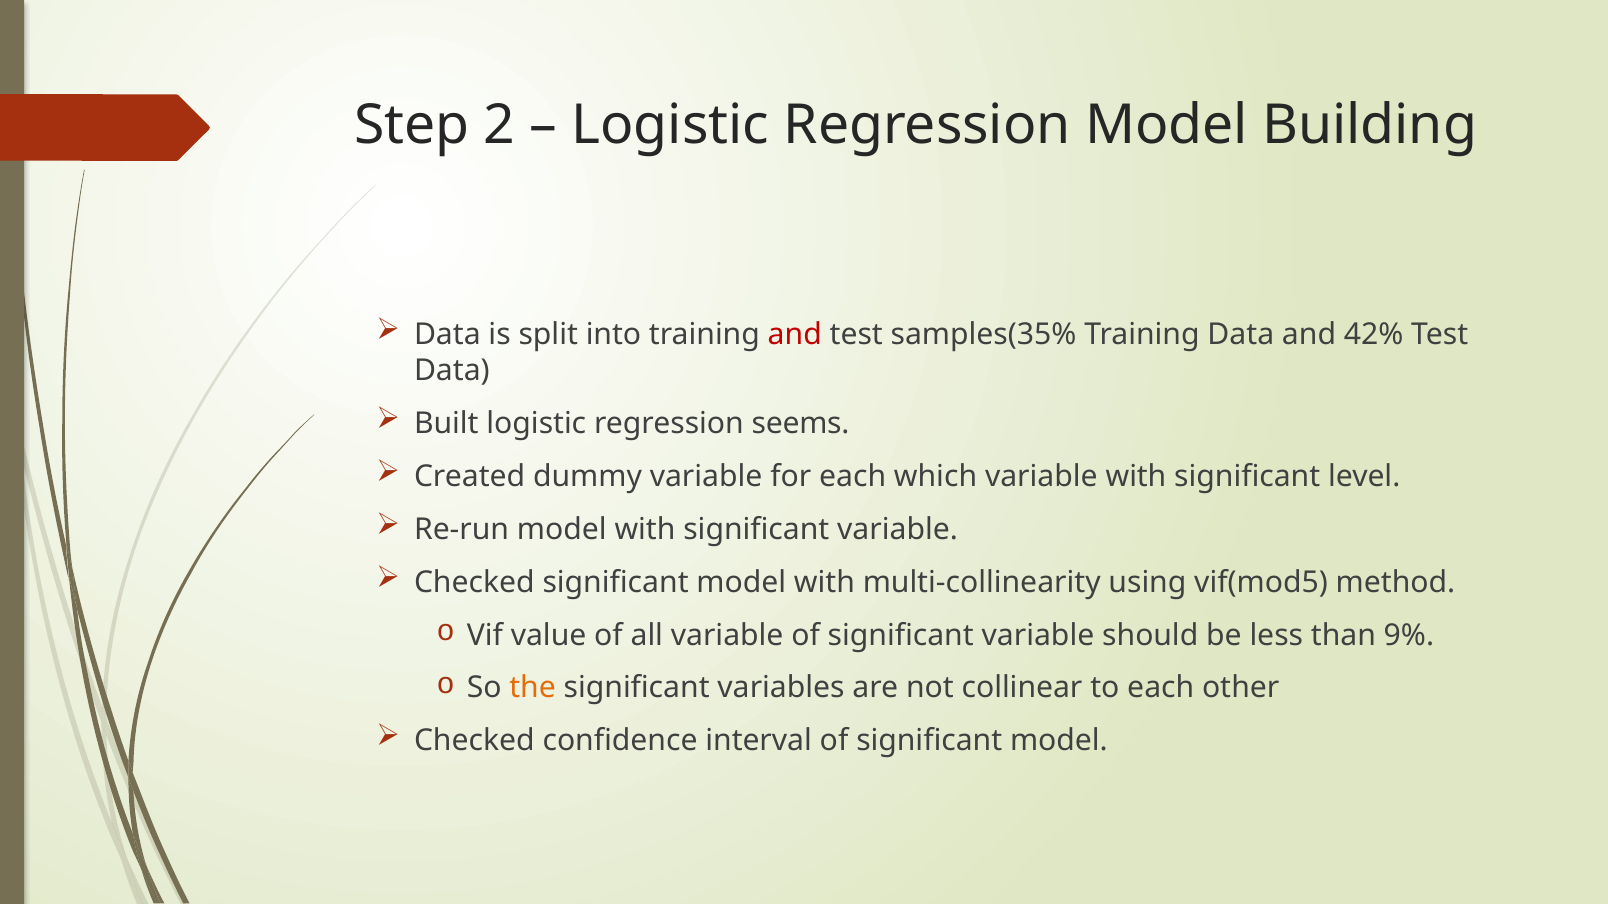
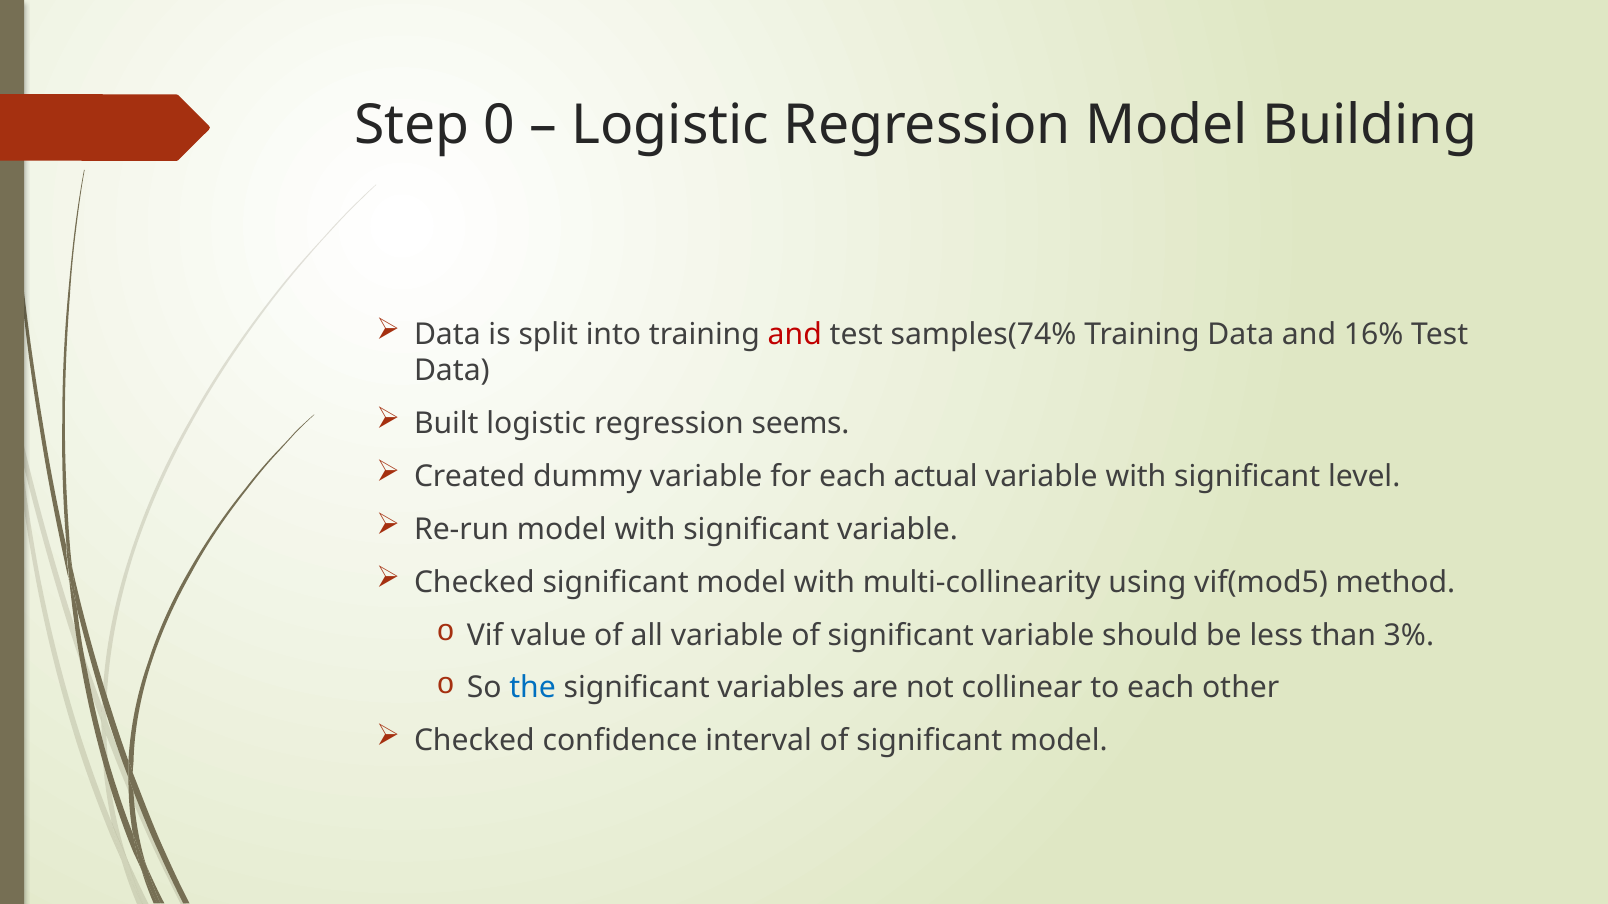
2: 2 -> 0 (499, 125)
samples(35%: samples(35% -> samples(74% (984, 335)
42%: 42% -> 16% (1374, 335)
which: which -> actual (936, 477)
9%: 9% -> 3% (1409, 635)
the colour: orange -> blue (533, 688)
